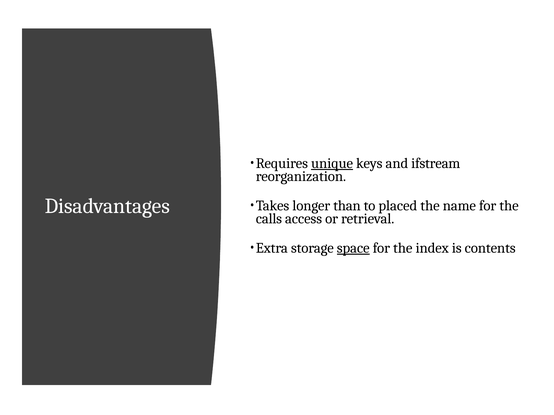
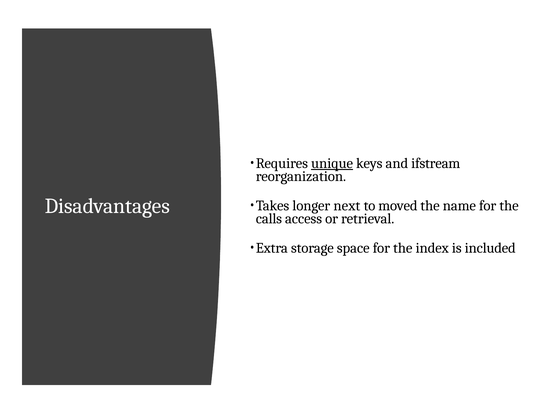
than: than -> next (347, 206)
placed: placed -> moved (398, 206)
space underline: present -> none (353, 248)
contents: contents -> included (490, 248)
